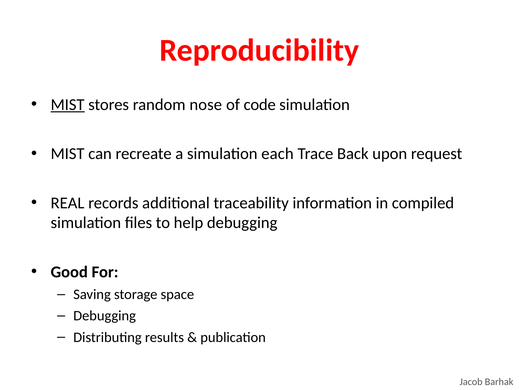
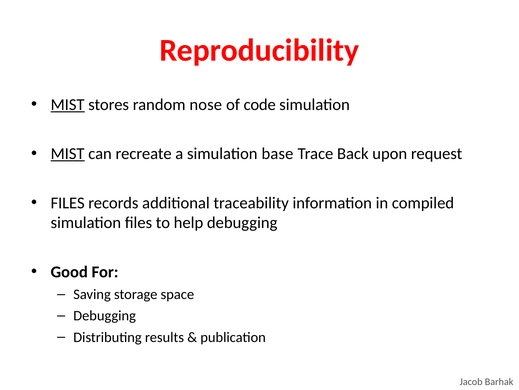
MIST underline: none -> present (68, 154)
each: each -> base (277, 154)
REAL: REAL -> FILES (68, 203)
